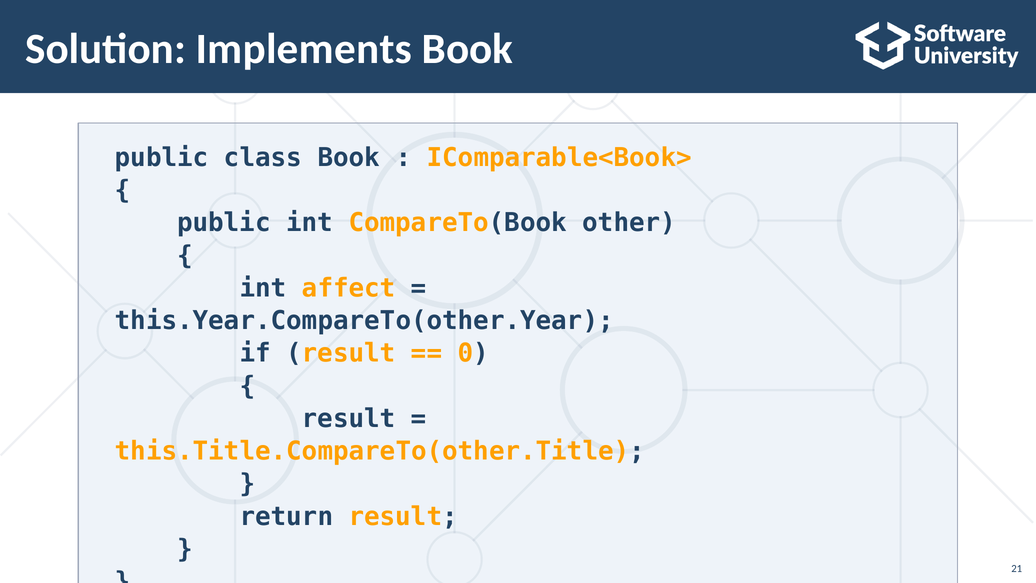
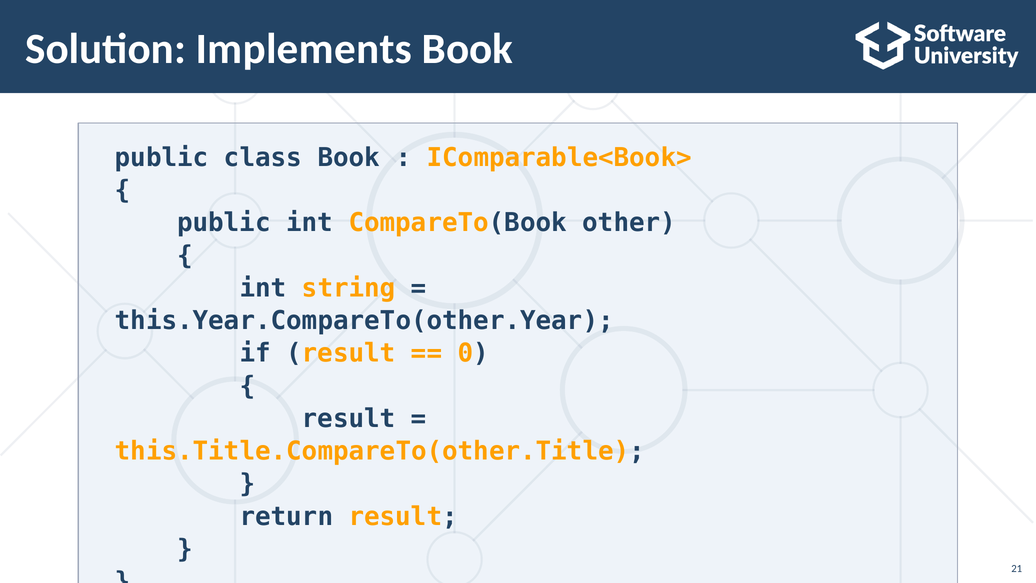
affect: affect -> string (349, 288)
